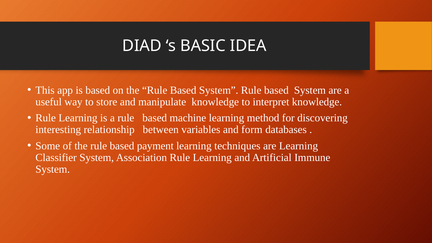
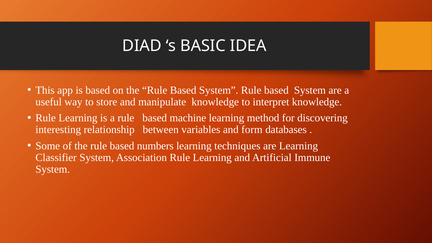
payment: payment -> numbers (155, 146)
